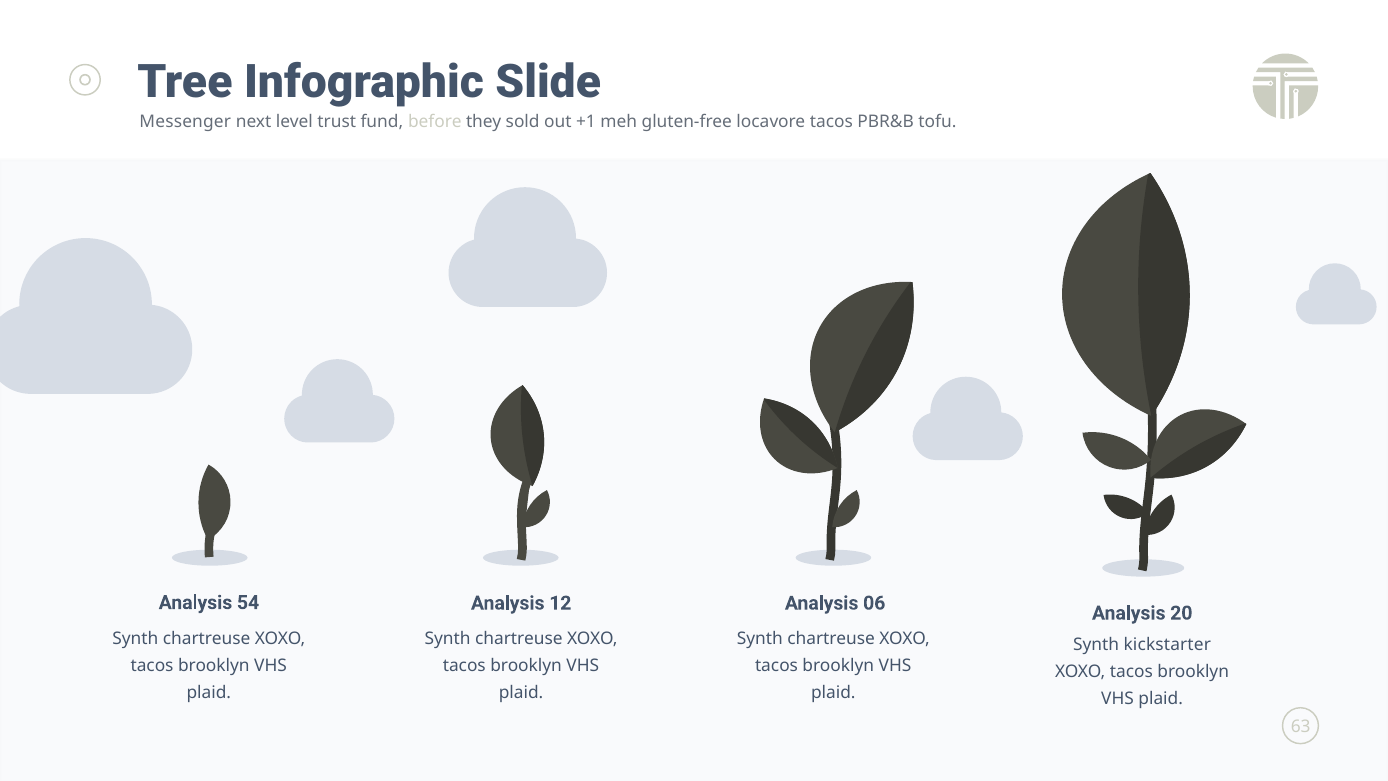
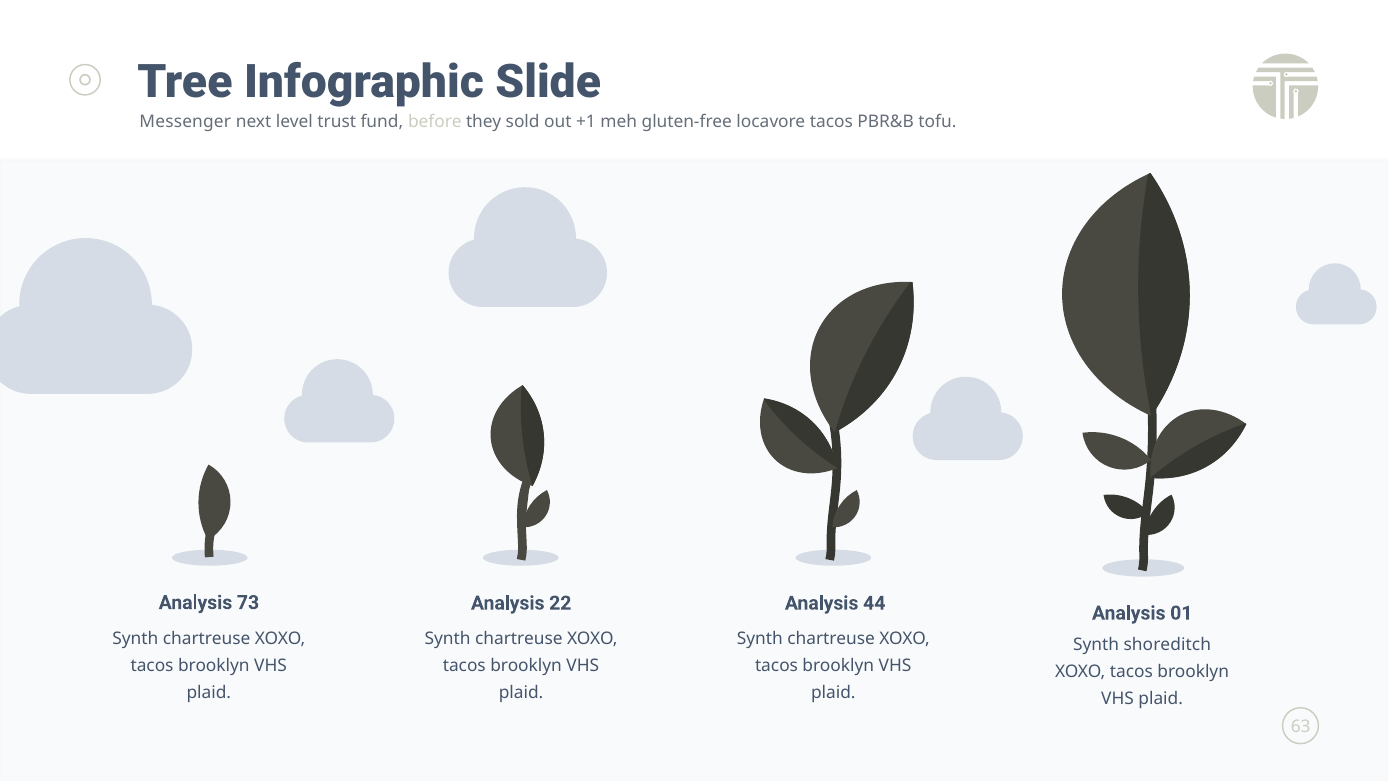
54: 54 -> 73 (248, 602)
12: 12 -> 22 (560, 603)
06: 06 -> 44 (874, 603)
20: 20 -> 01 (1181, 613)
kickstarter: kickstarter -> shoreditch (1167, 644)
